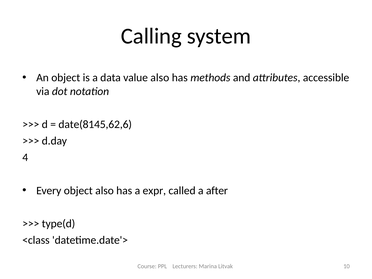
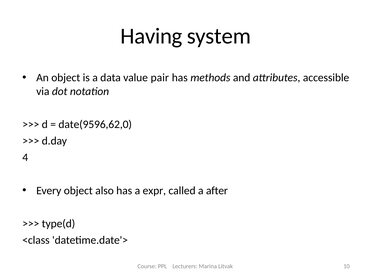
Calling: Calling -> Having (151, 36)
value also: also -> pair (160, 78)
date(8145,62,6: date(8145,62,6 -> date(9596,62,0 (95, 124)
